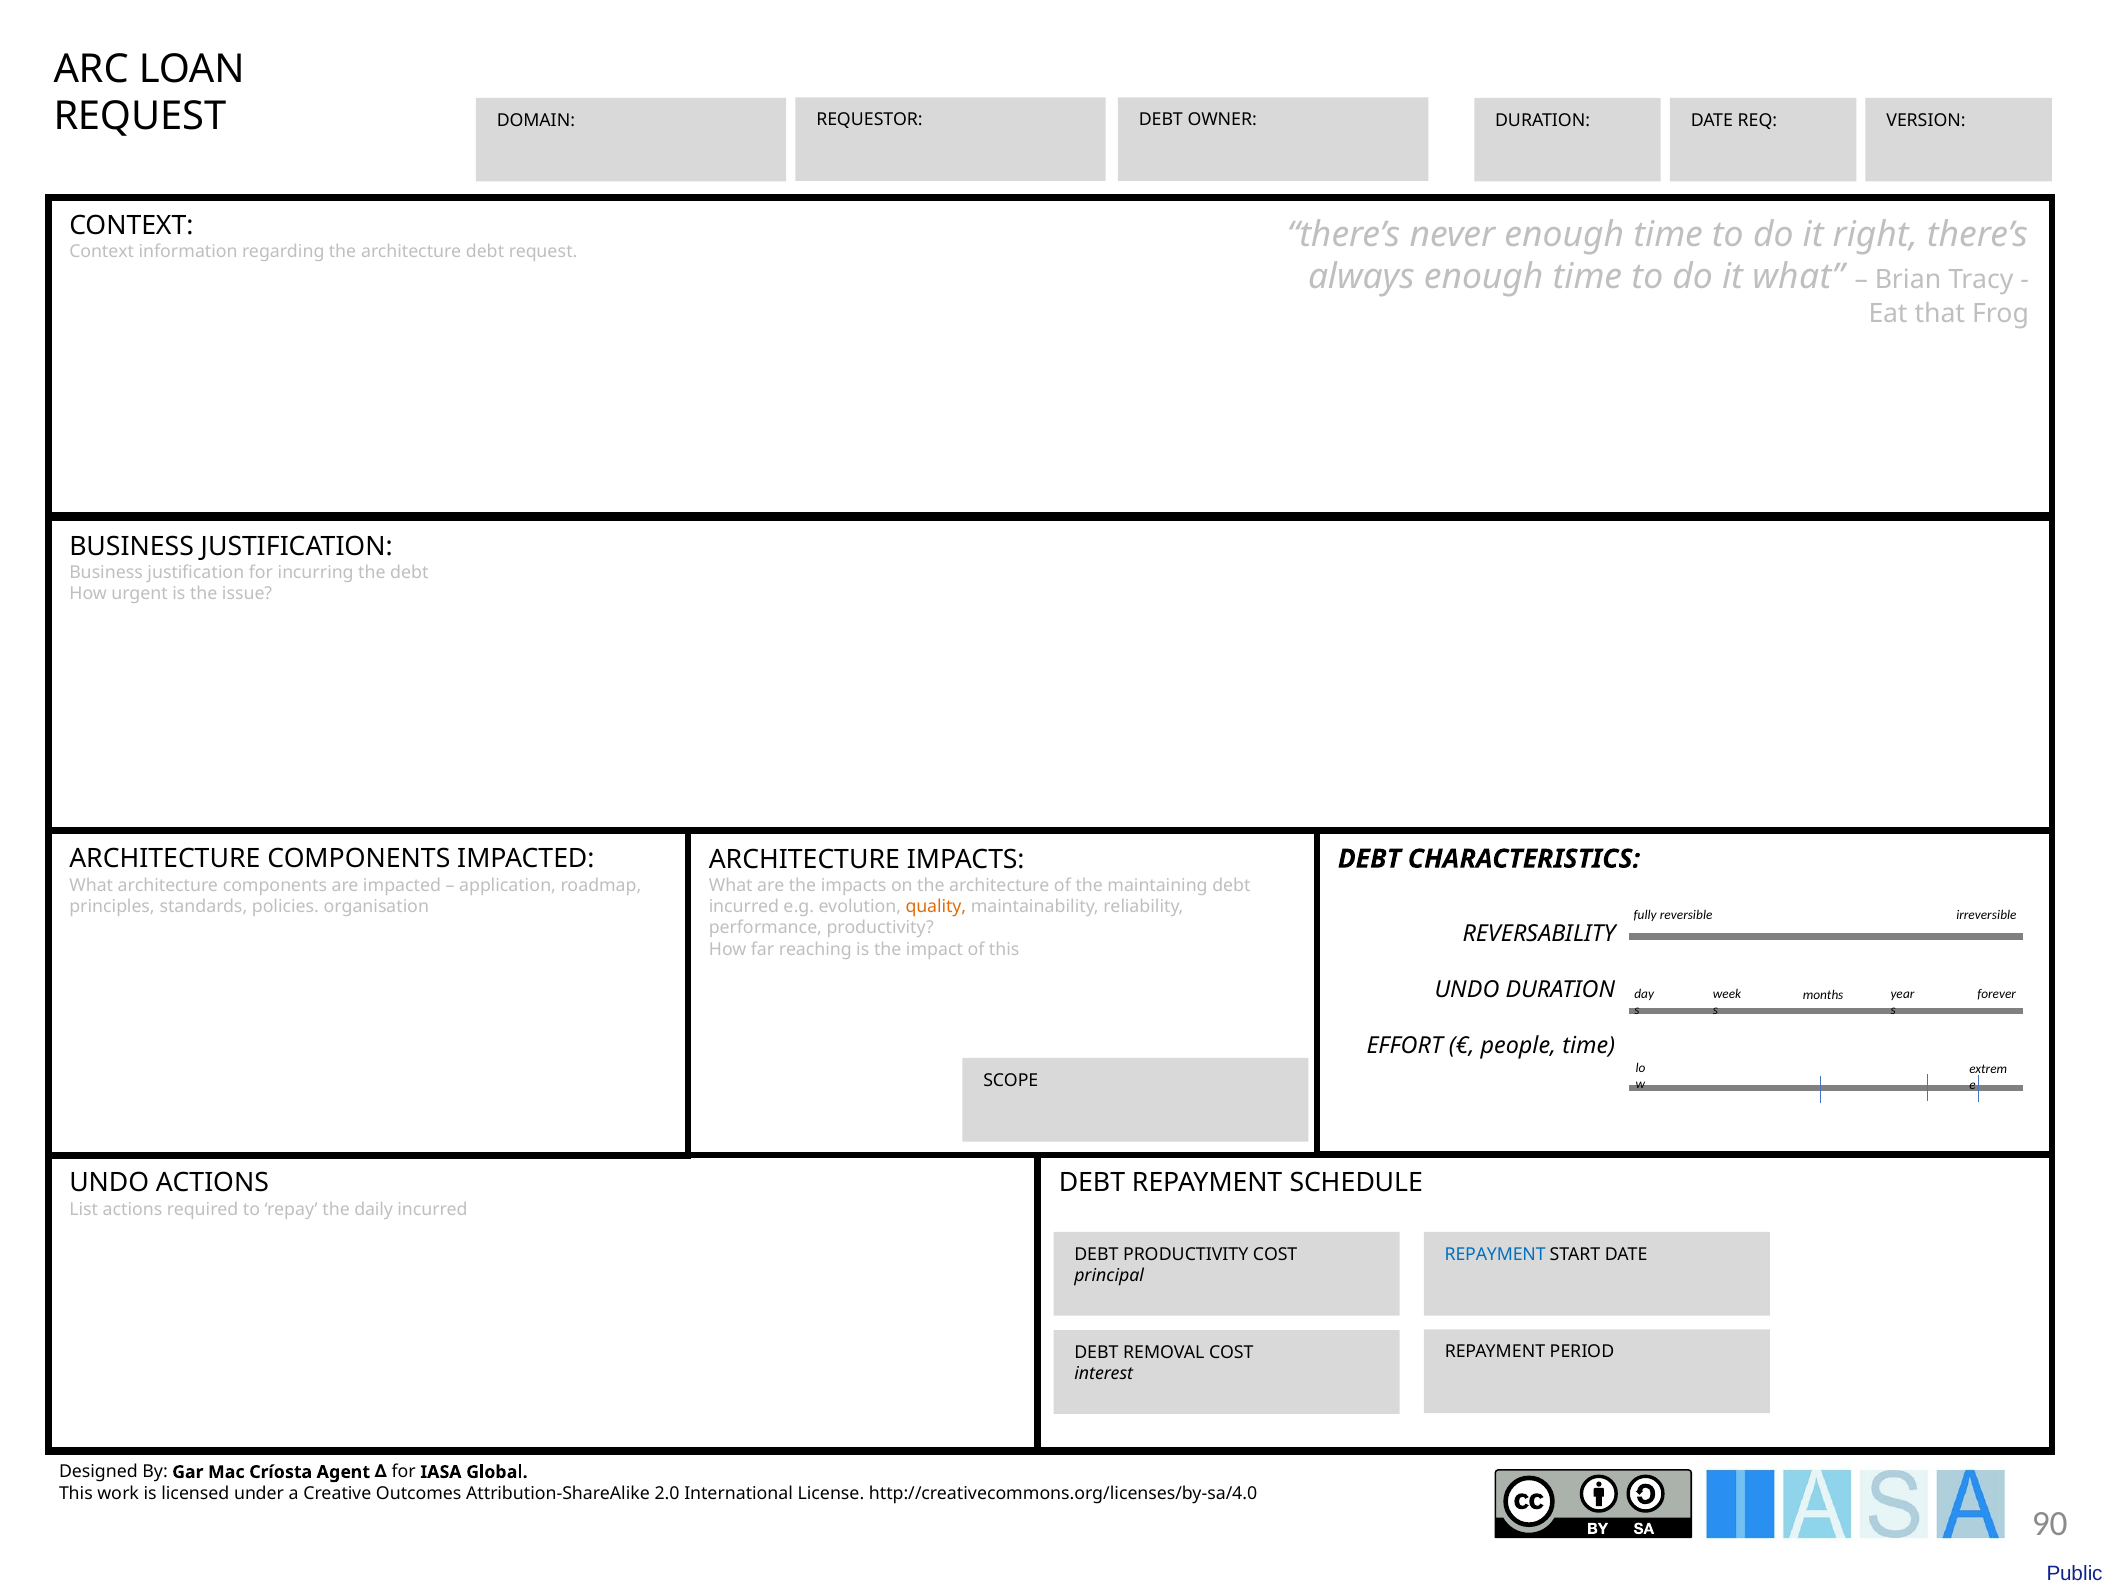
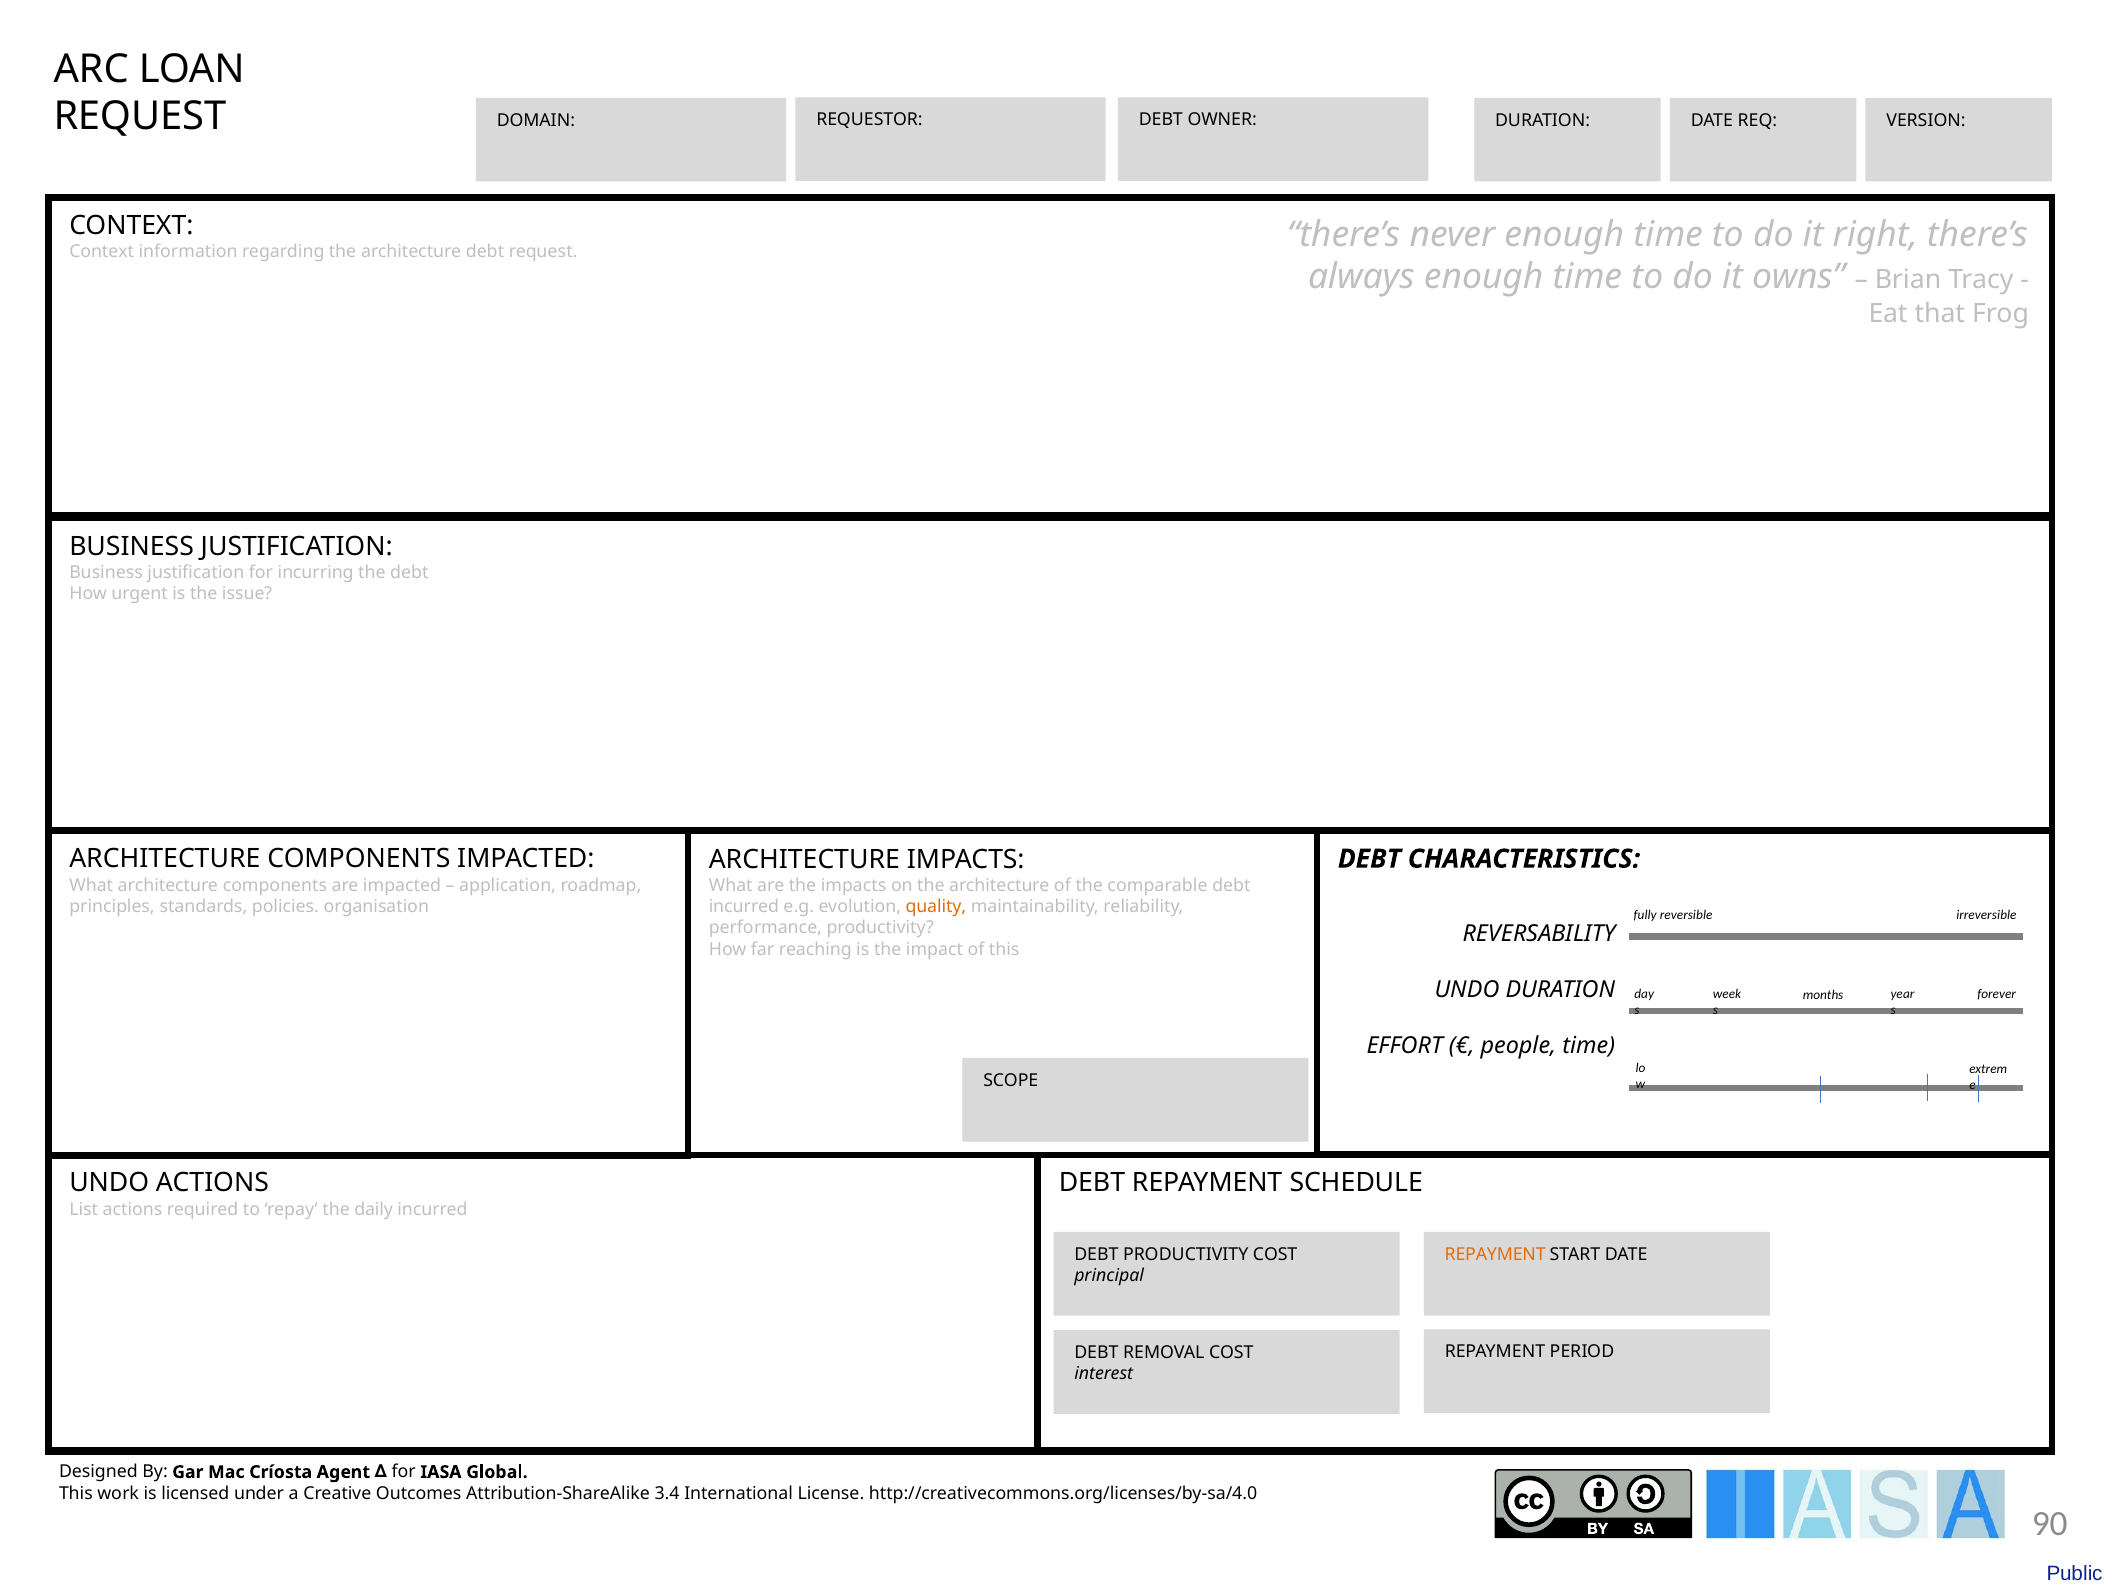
it what: what -> owns (1799, 277)
maintaining: maintaining -> comparable (1158, 885)
REPAYMENT colour: blue -> orange (1495, 1254)
2.0: 2.0 -> 3.4 (667, 1493)
